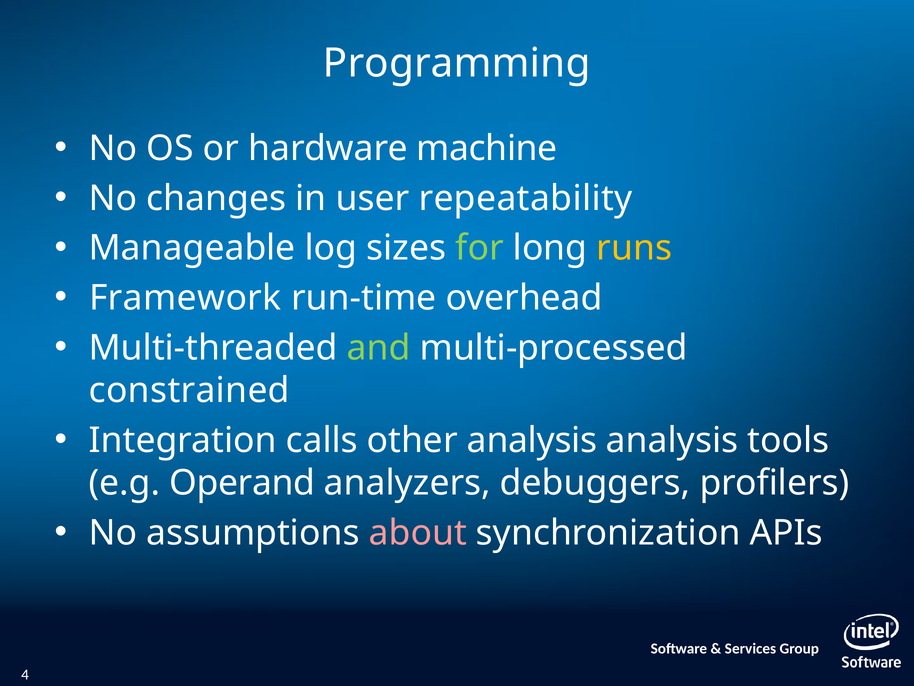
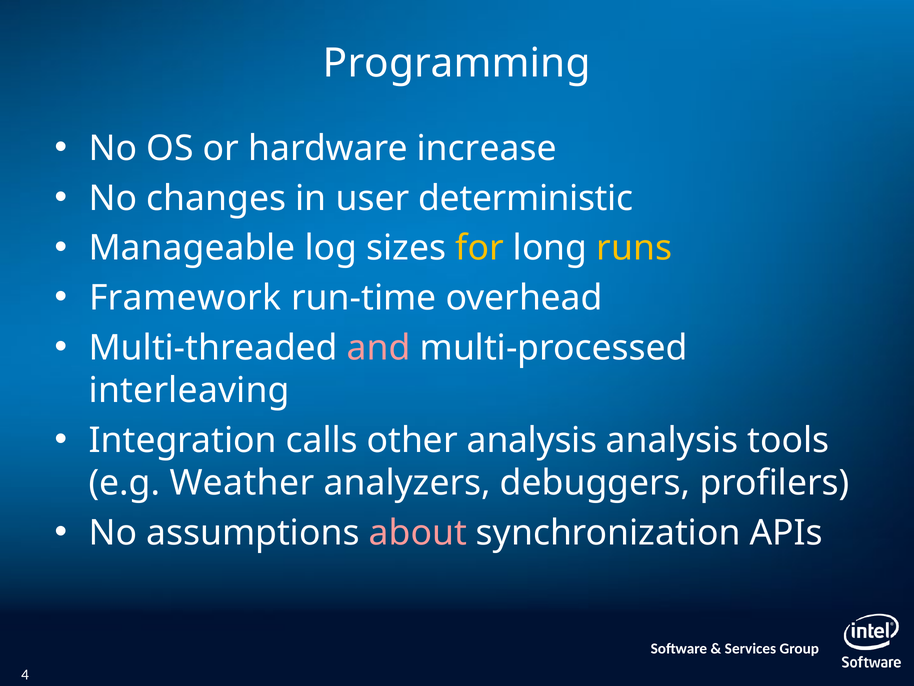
machine: machine -> increase (487, 148)
repeatability: repeatability -> deterministic (526, 198)
for colour: light green -> yellow (480, 248)
and colour: light green -> pink (379, 348)
constrained: constrained -> interleaving (189, 390)
Operand: Operand -> Weather (242, 483)
